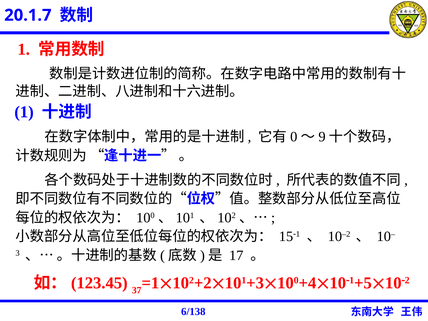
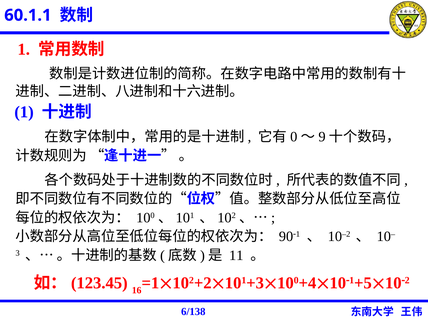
20.1.7: 20.1.7 -> 60.1.1 (28, 15)
15: 15 -> 90 (286, 237)
17: 17 -> 11 (236, 255)
37: 37 -> 16 (137, 290)
